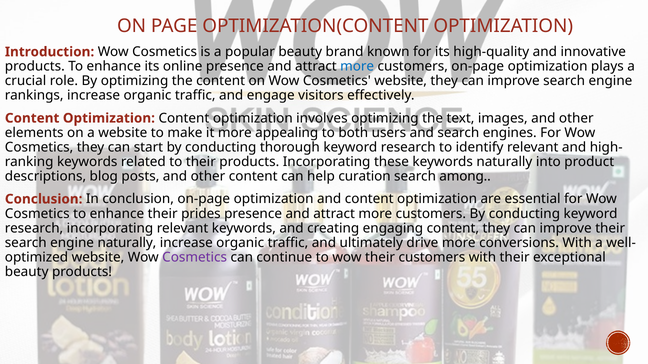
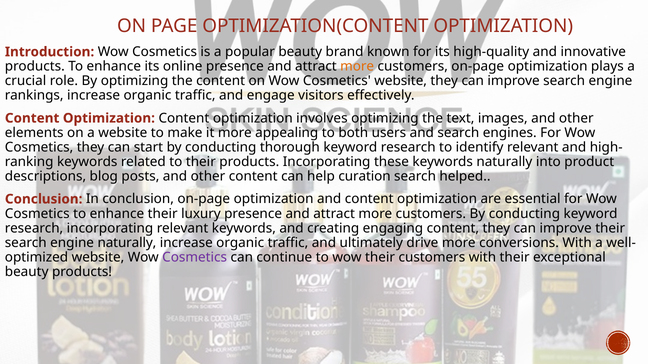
more colour: blue -> orange (357, 66)
among: among -> helped (465, 177)
prides: prides -> luxury (201, 214)
